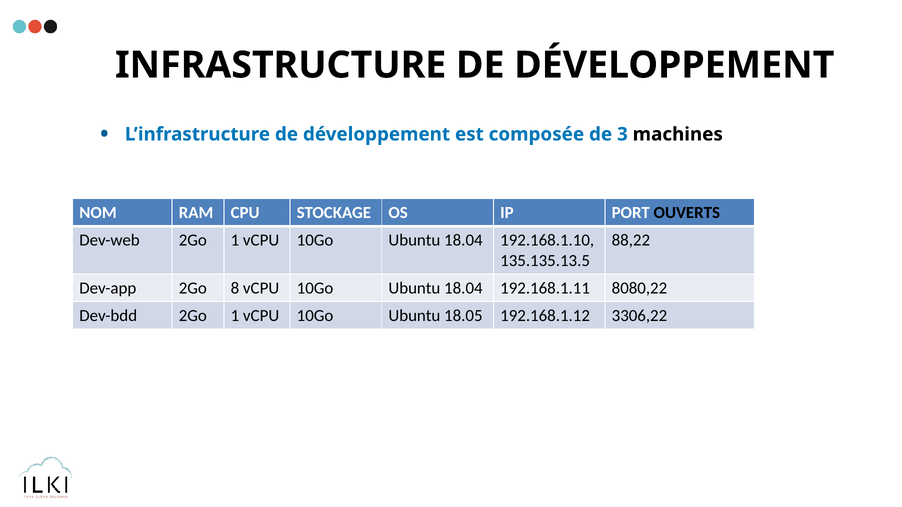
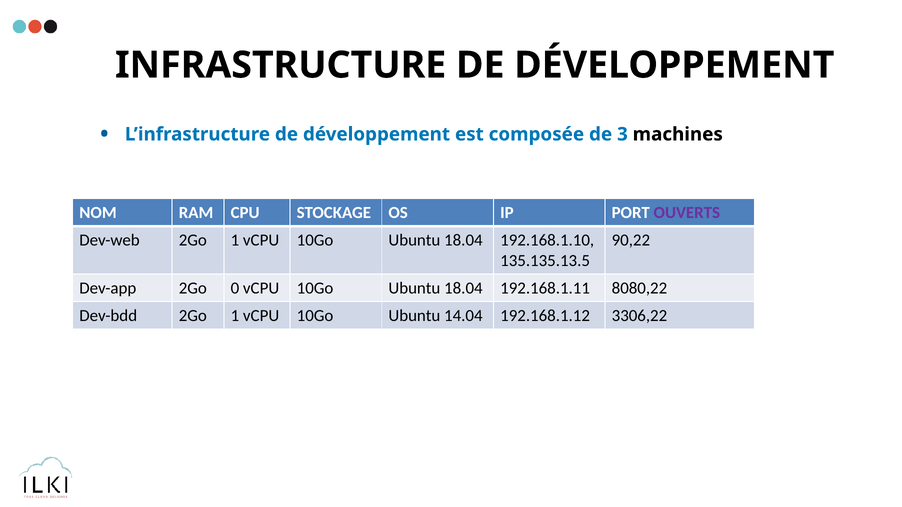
OUVERTS colour: black -> purple (687, 213)
88,22: 88,22 -> 90,22 (631, 240)
8: 8 -> 0 (235, 288)
18.05: 18.05 -> 14.04 (463, 316)
